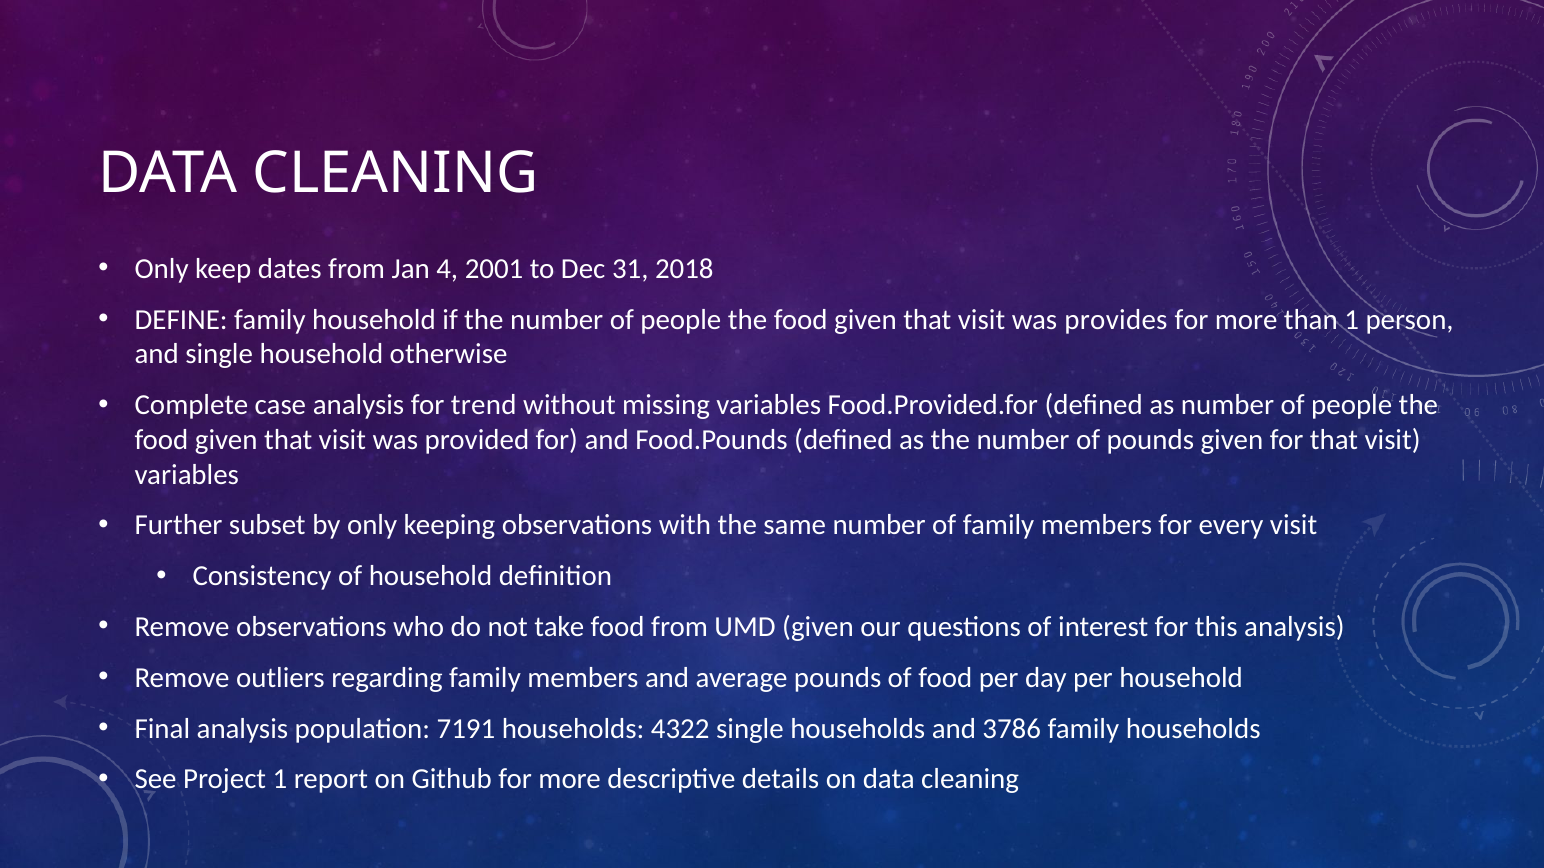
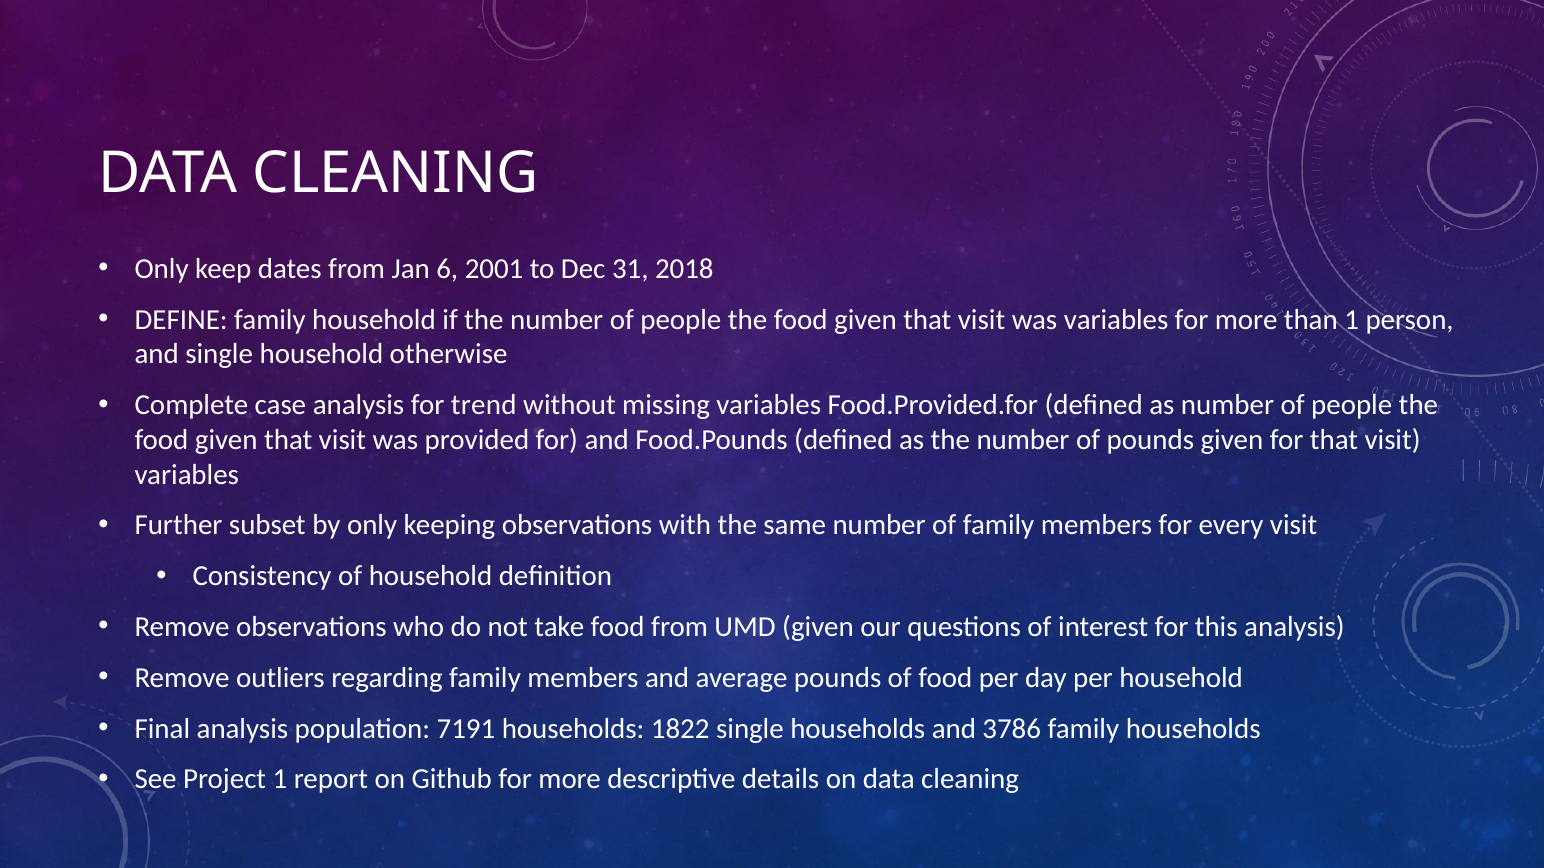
4: 4 -> 6 (447, 269)
was provides: provides -> variables (1116, 320)
4322: 4322 -> 1822 (680, 729)
